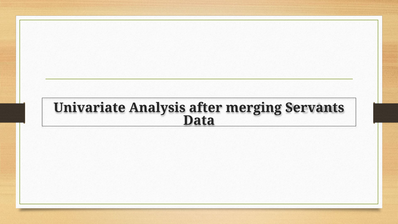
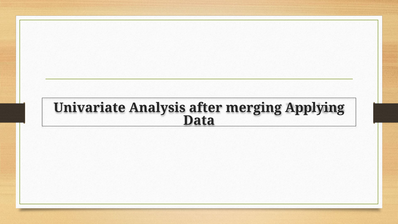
Servants: Servants -> Applying (315, 108)
